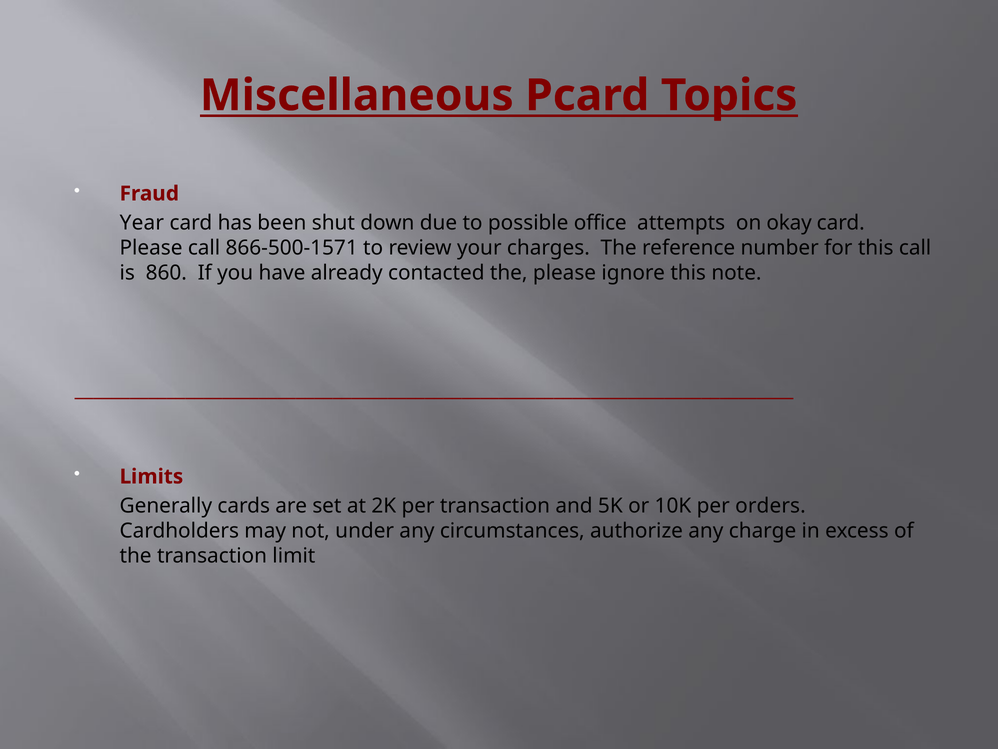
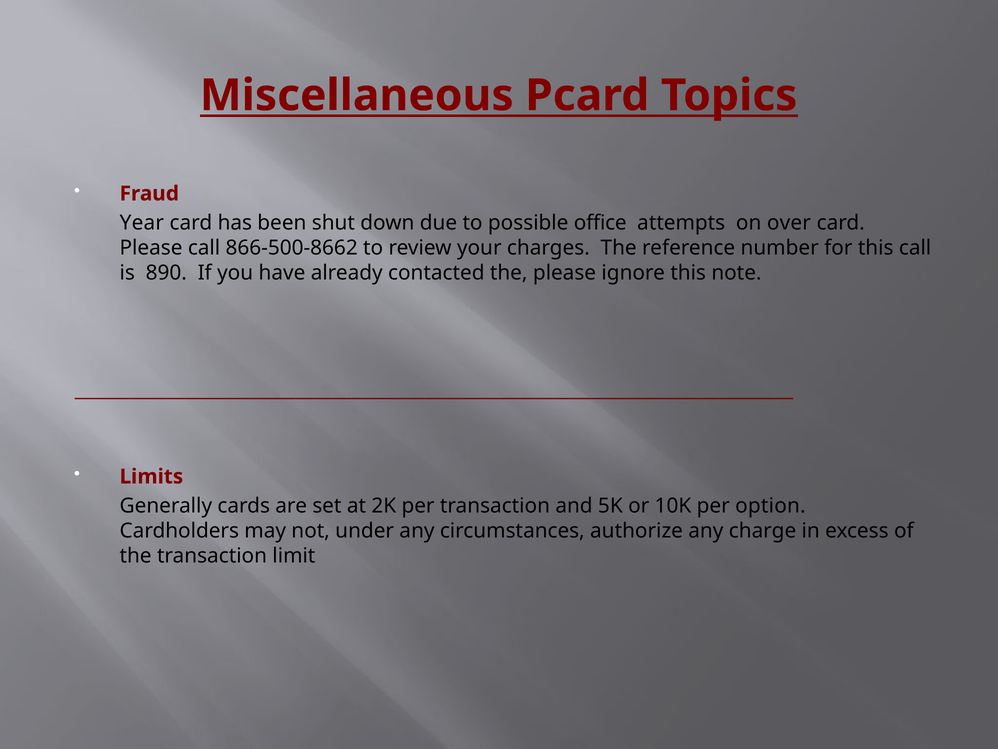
okay: okay -> over (789, 223)
866-500-1571: 866-500-1571 -> 866-500-8662 (292, 248)
860: 860 -> 890 (166, 273)
orders: orders -> option (770, 505)
